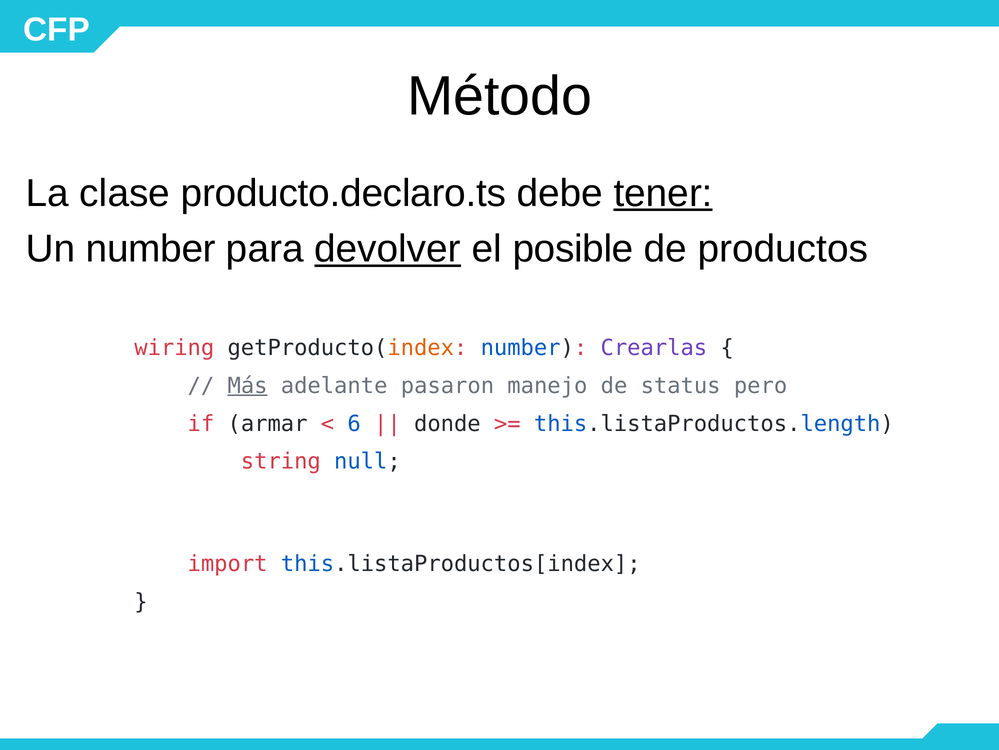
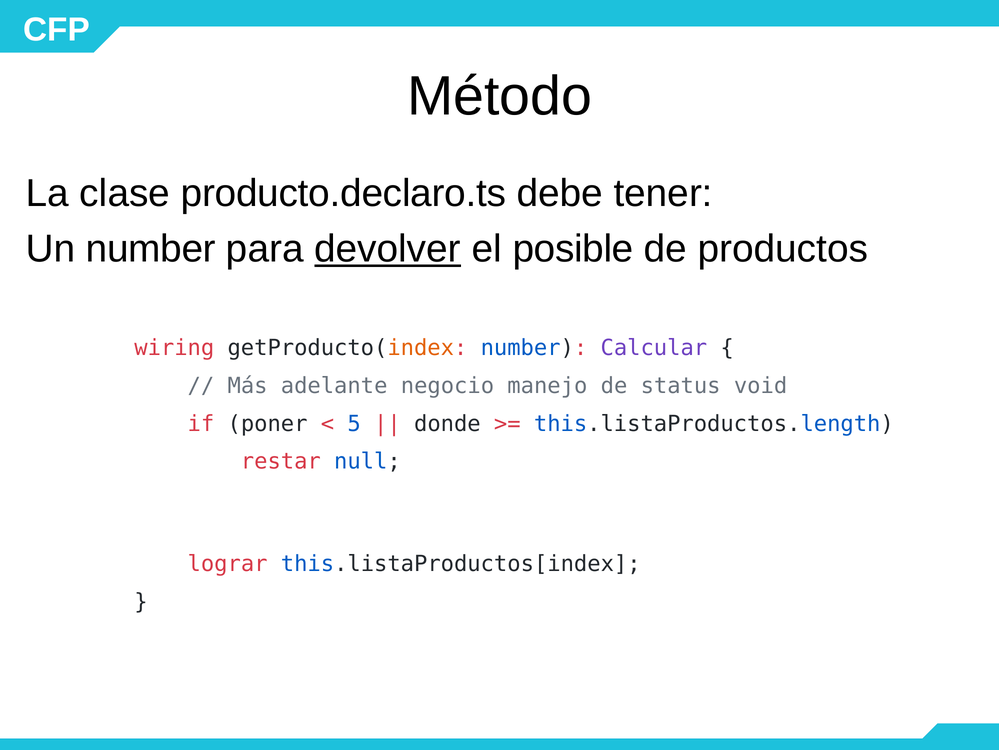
tener underline: present -> none (663, 193)
Crearlas: Crearlas -> Calcular (654, 348)
Más underline: present -> none (248, 385)
pasaron: pasaron -> negocio (447, 385)
pero: pero -> void (761, 385)
armar: armar -> poner (268, 423)
6: 6 -> 5 (354, 423)
string: string -> restar (281, 461)
import: import -> lograr (228, 563)
